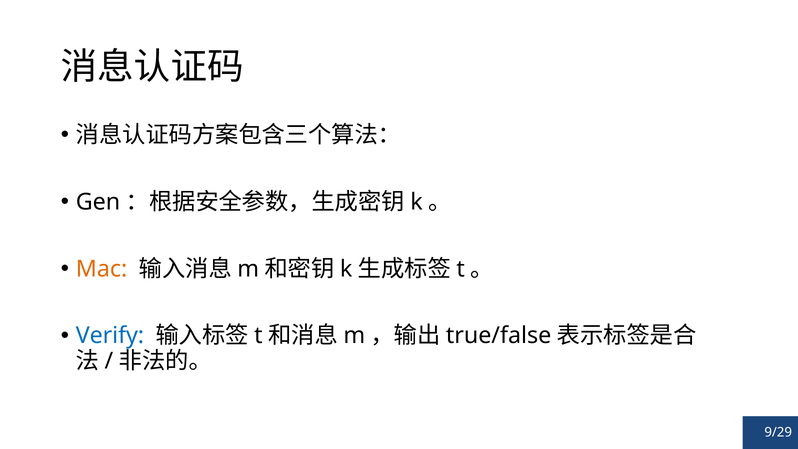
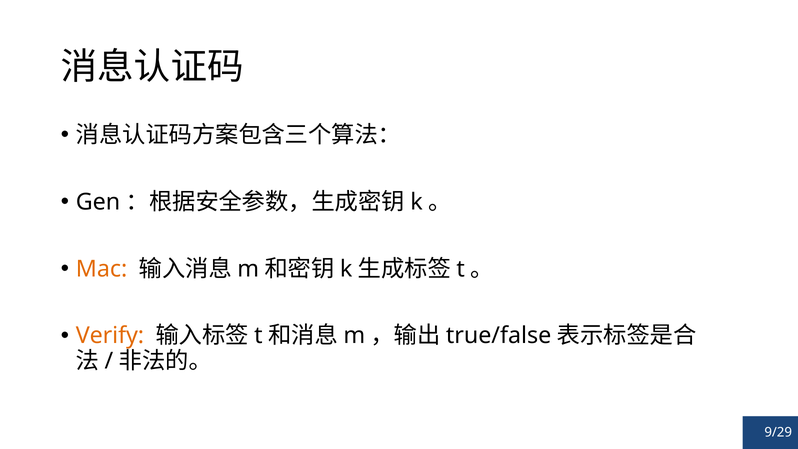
Verify colour: blue -> orange (110, 336)
